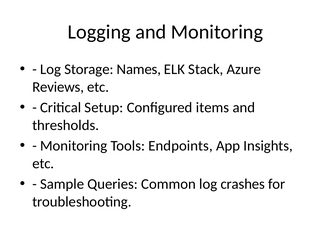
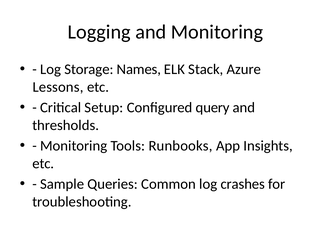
Reviews: Reviews -> Lessons (58, 87)
items: items -> query (213, 108)
Endpoints: Endpoints -> Runbooks (180, 146)
